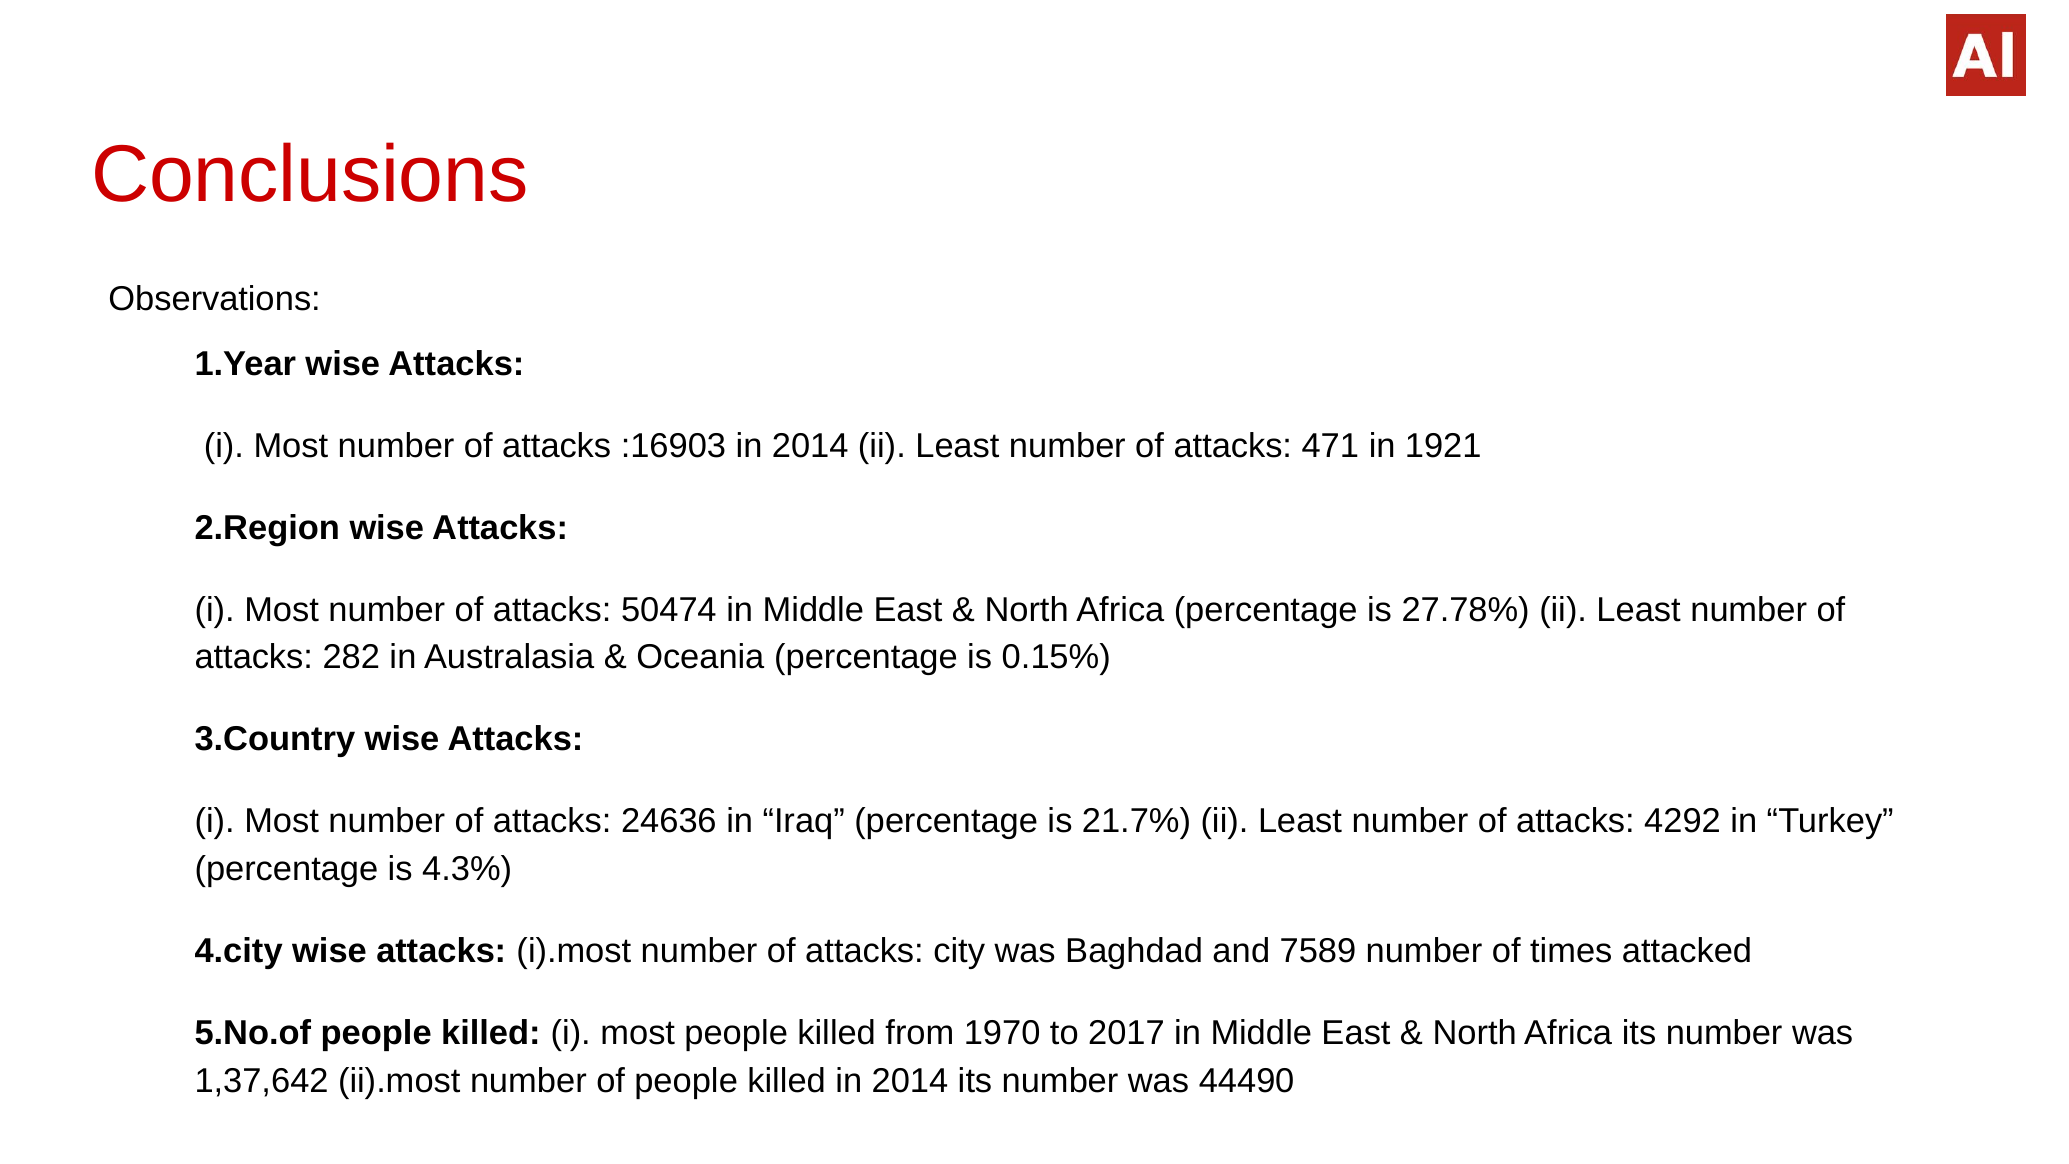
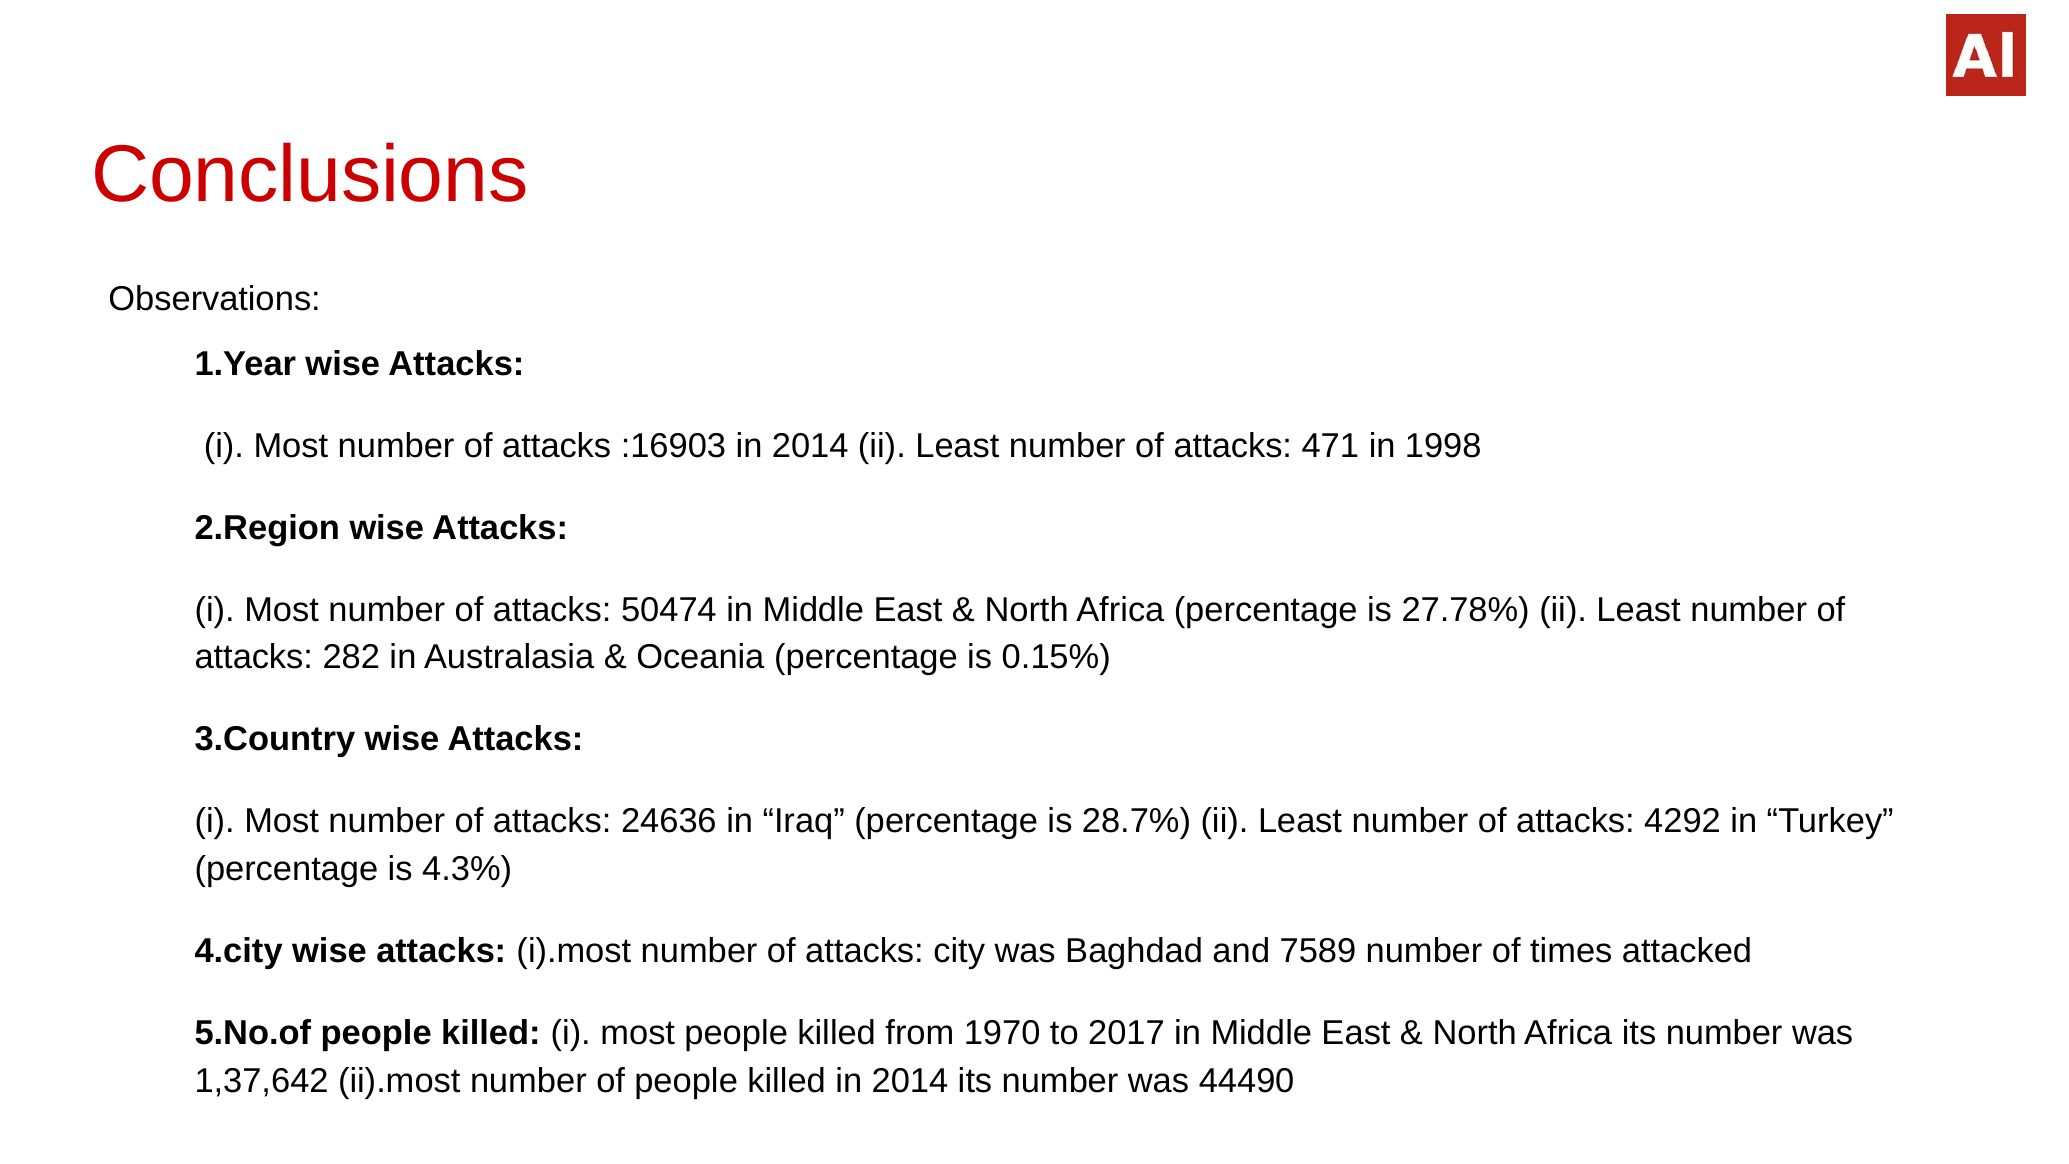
1921: 1921 -> 1998 (1443, 446)
21.7%: 21.7% -> 28.7% (1136, 821)
